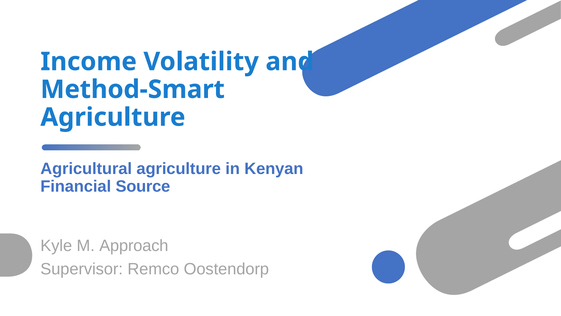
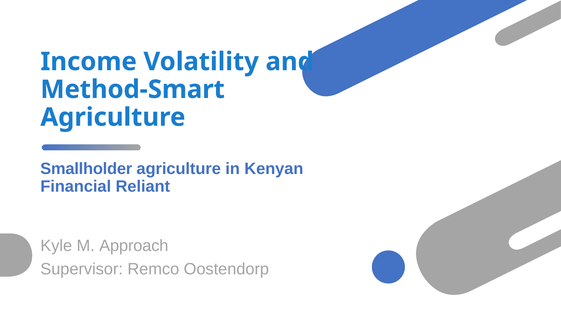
Agricultural: Agricultural -> Smallholder (86, 168)
Source: Source -> Reliant (143, 186)
